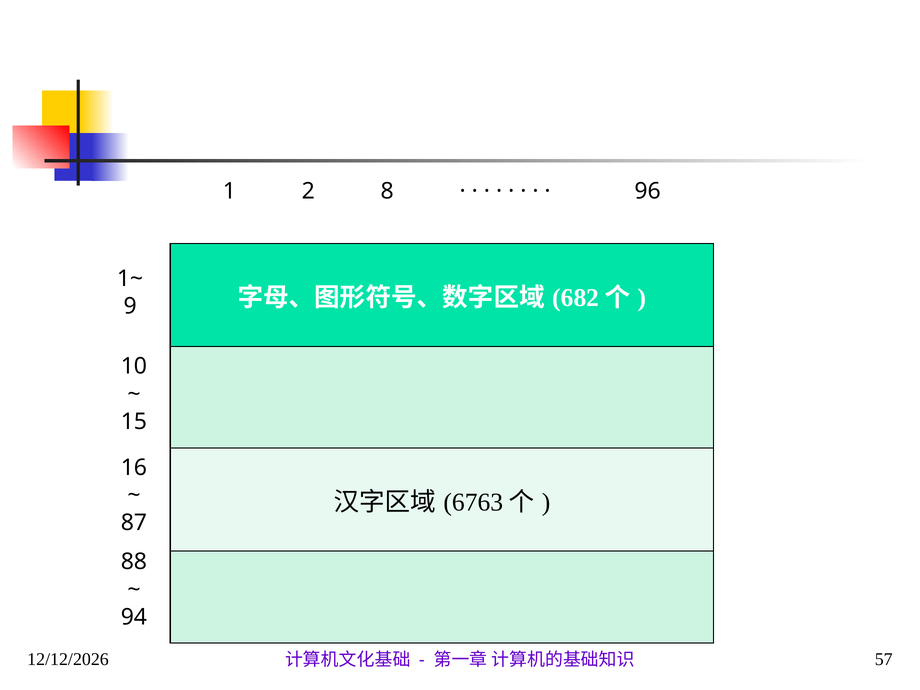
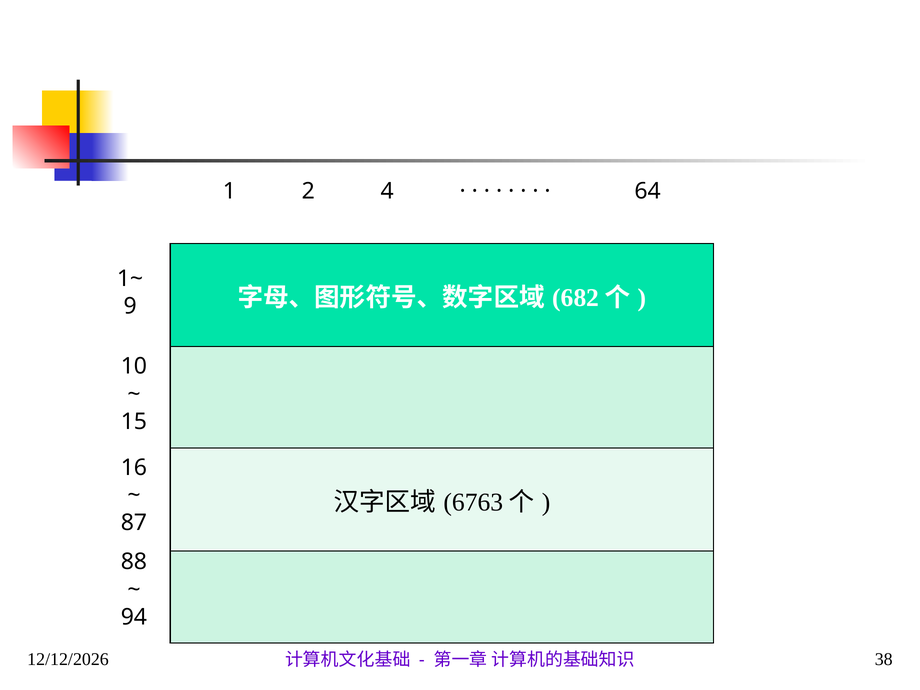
8: 8 -> 4 (387, 191)
96: 96 -> 64 (648, 191)
57: 57 -> 38 (884, 659)
